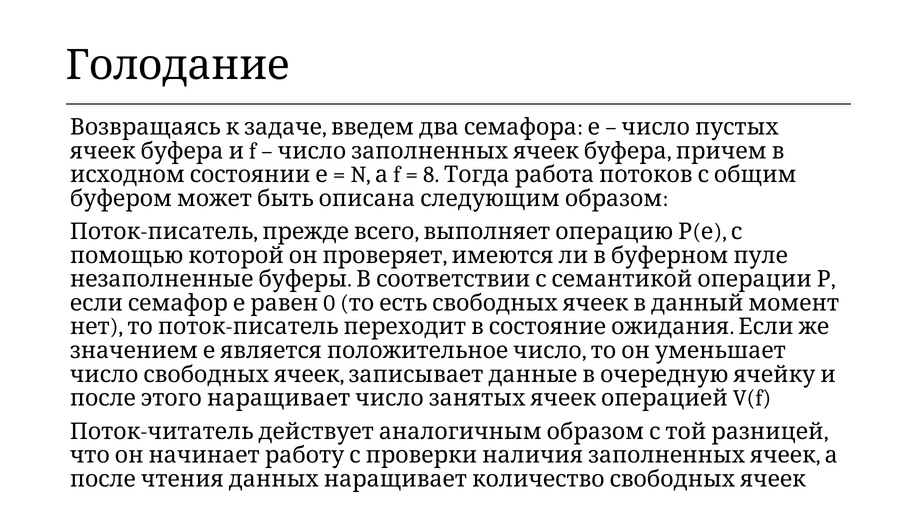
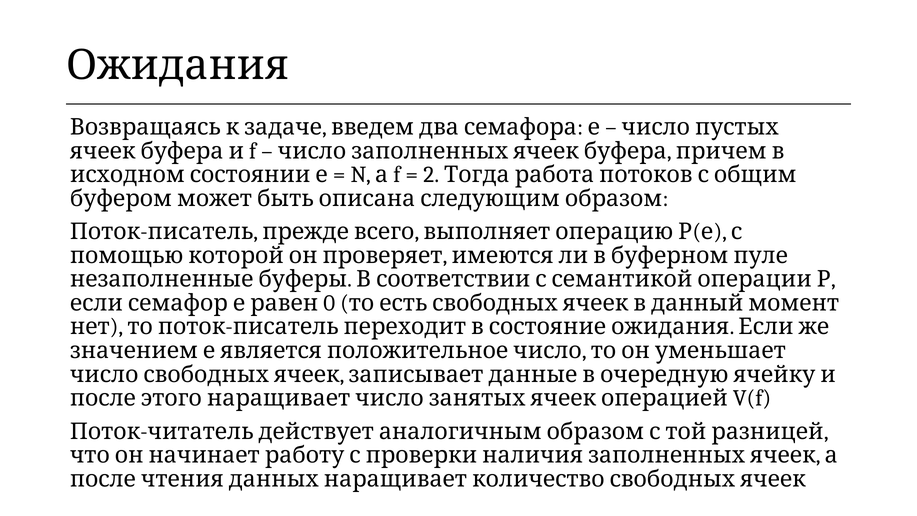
Голодание: Голодание -> Ожидания (178, 66)
8: 8 -> 2 (431, 175)
